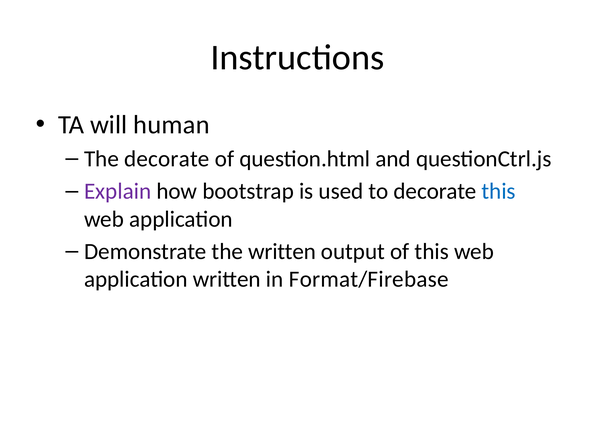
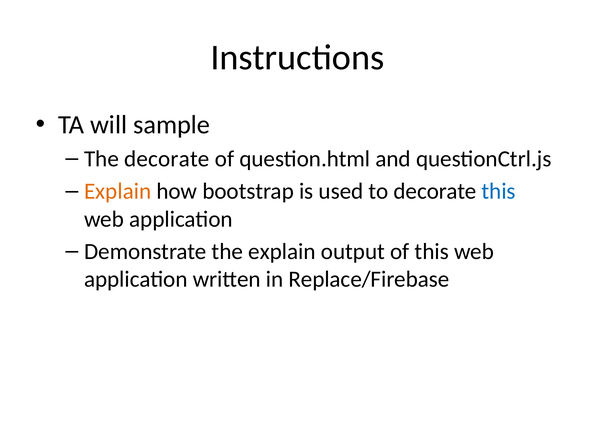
human: human -> sample (172, 125)
Explain colour: purple -> orange (118, 191)
the written: written -> explain (282, 252)
Format/Firebase: Format/Firebase -> Replace/Firebase (369, 279)
